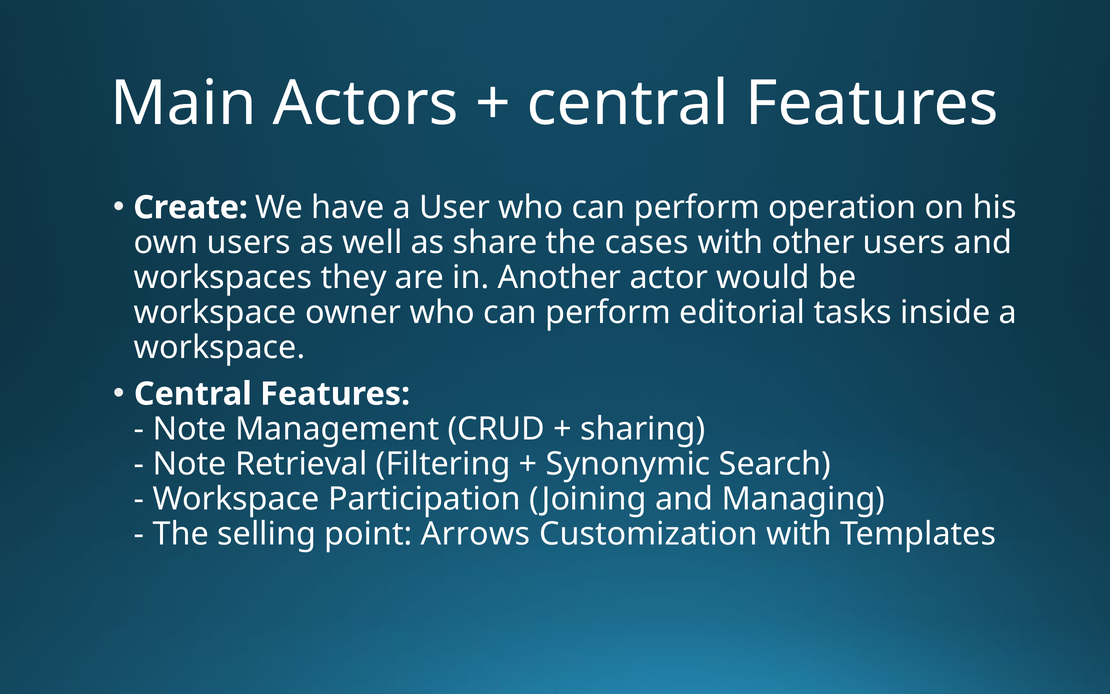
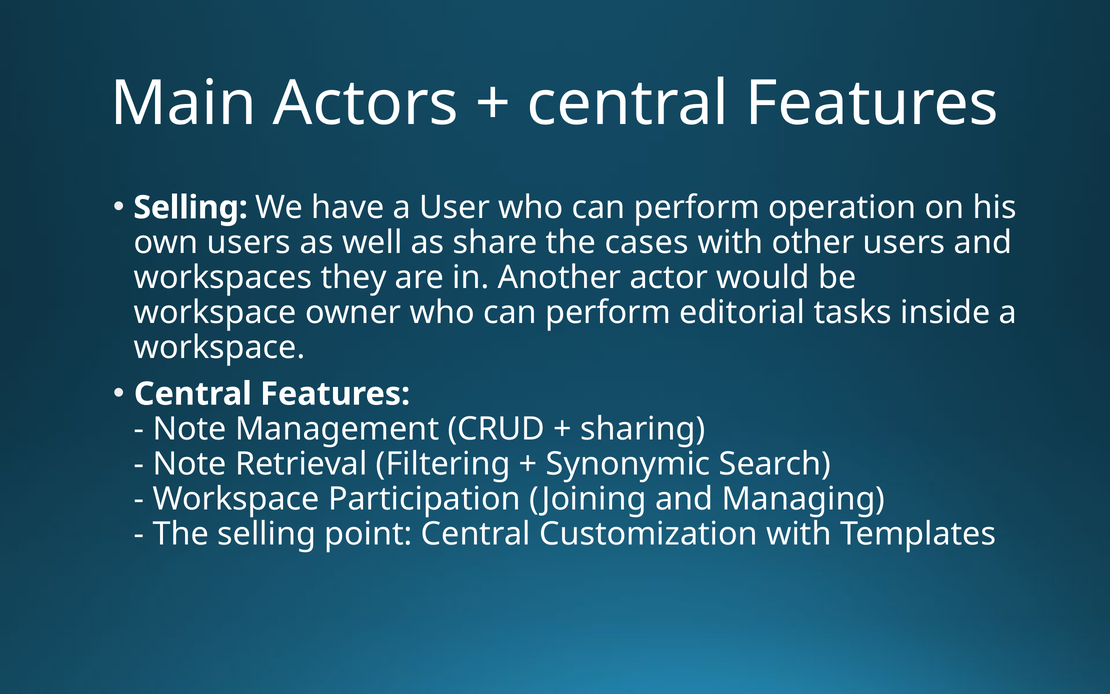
Create: Create -> Selling (191, 208)
point Arrows: Arrows -> Central (476, 534)
